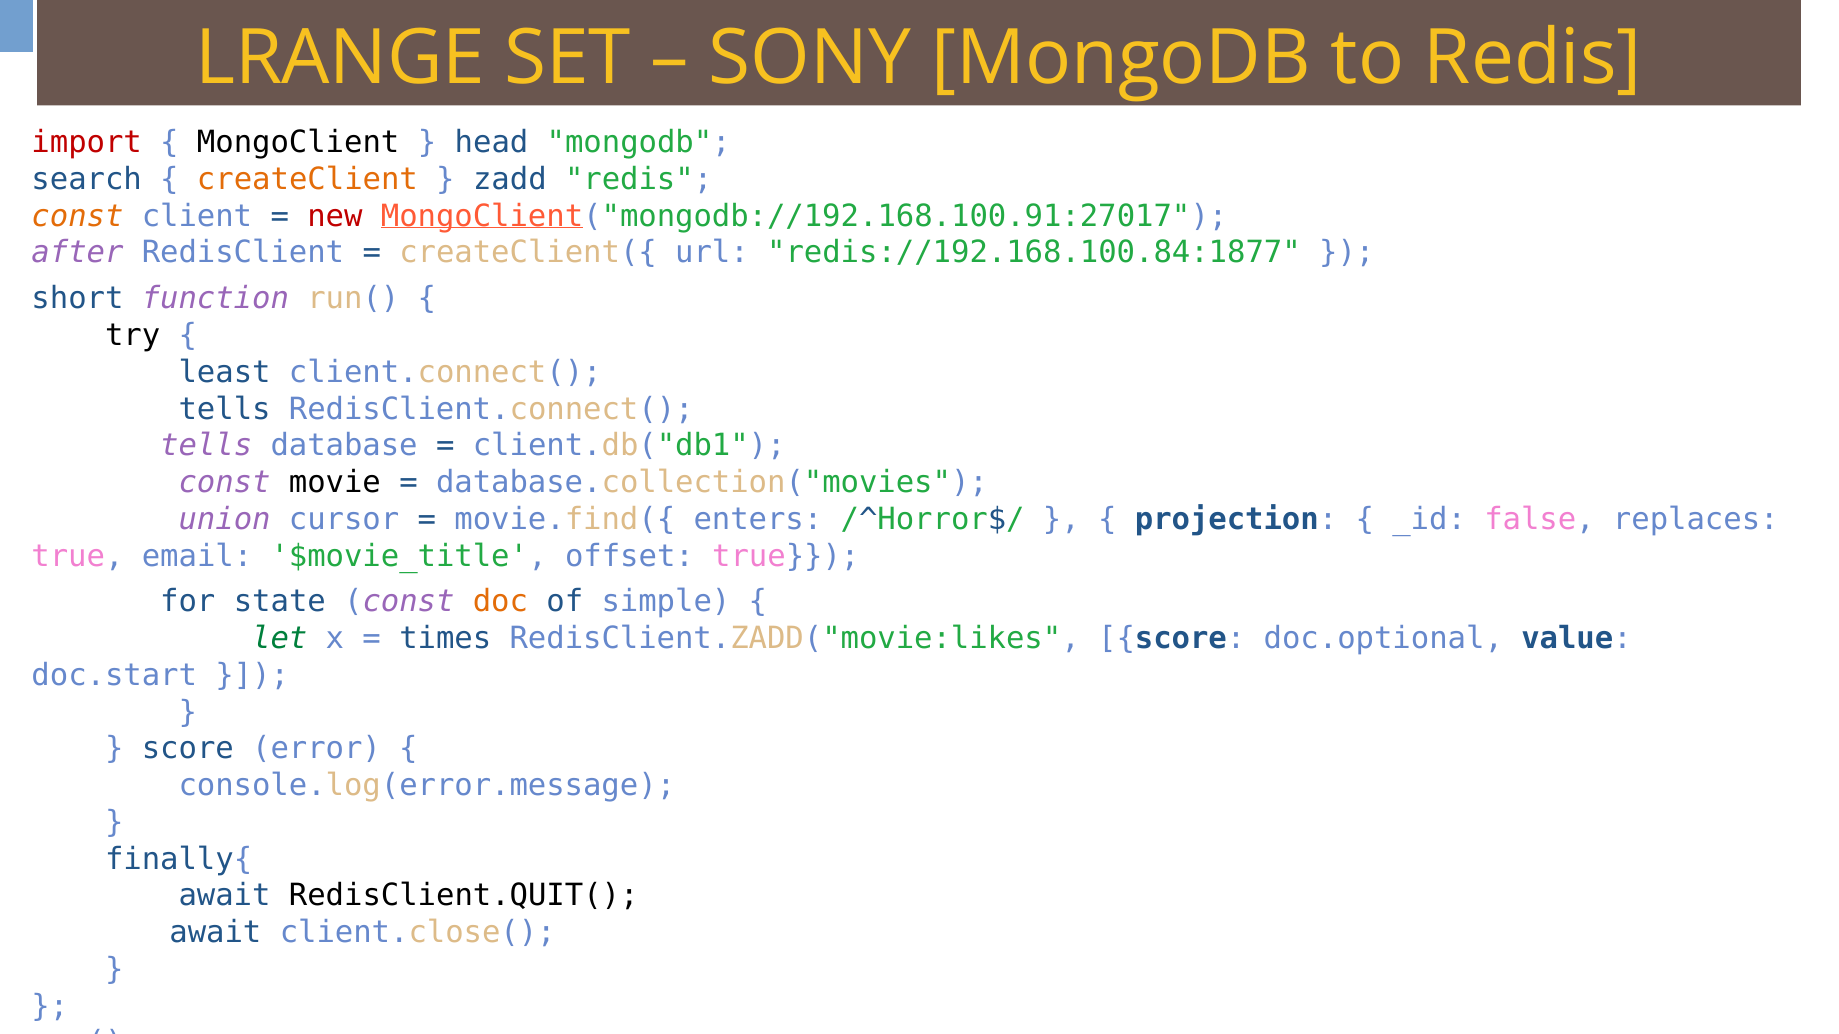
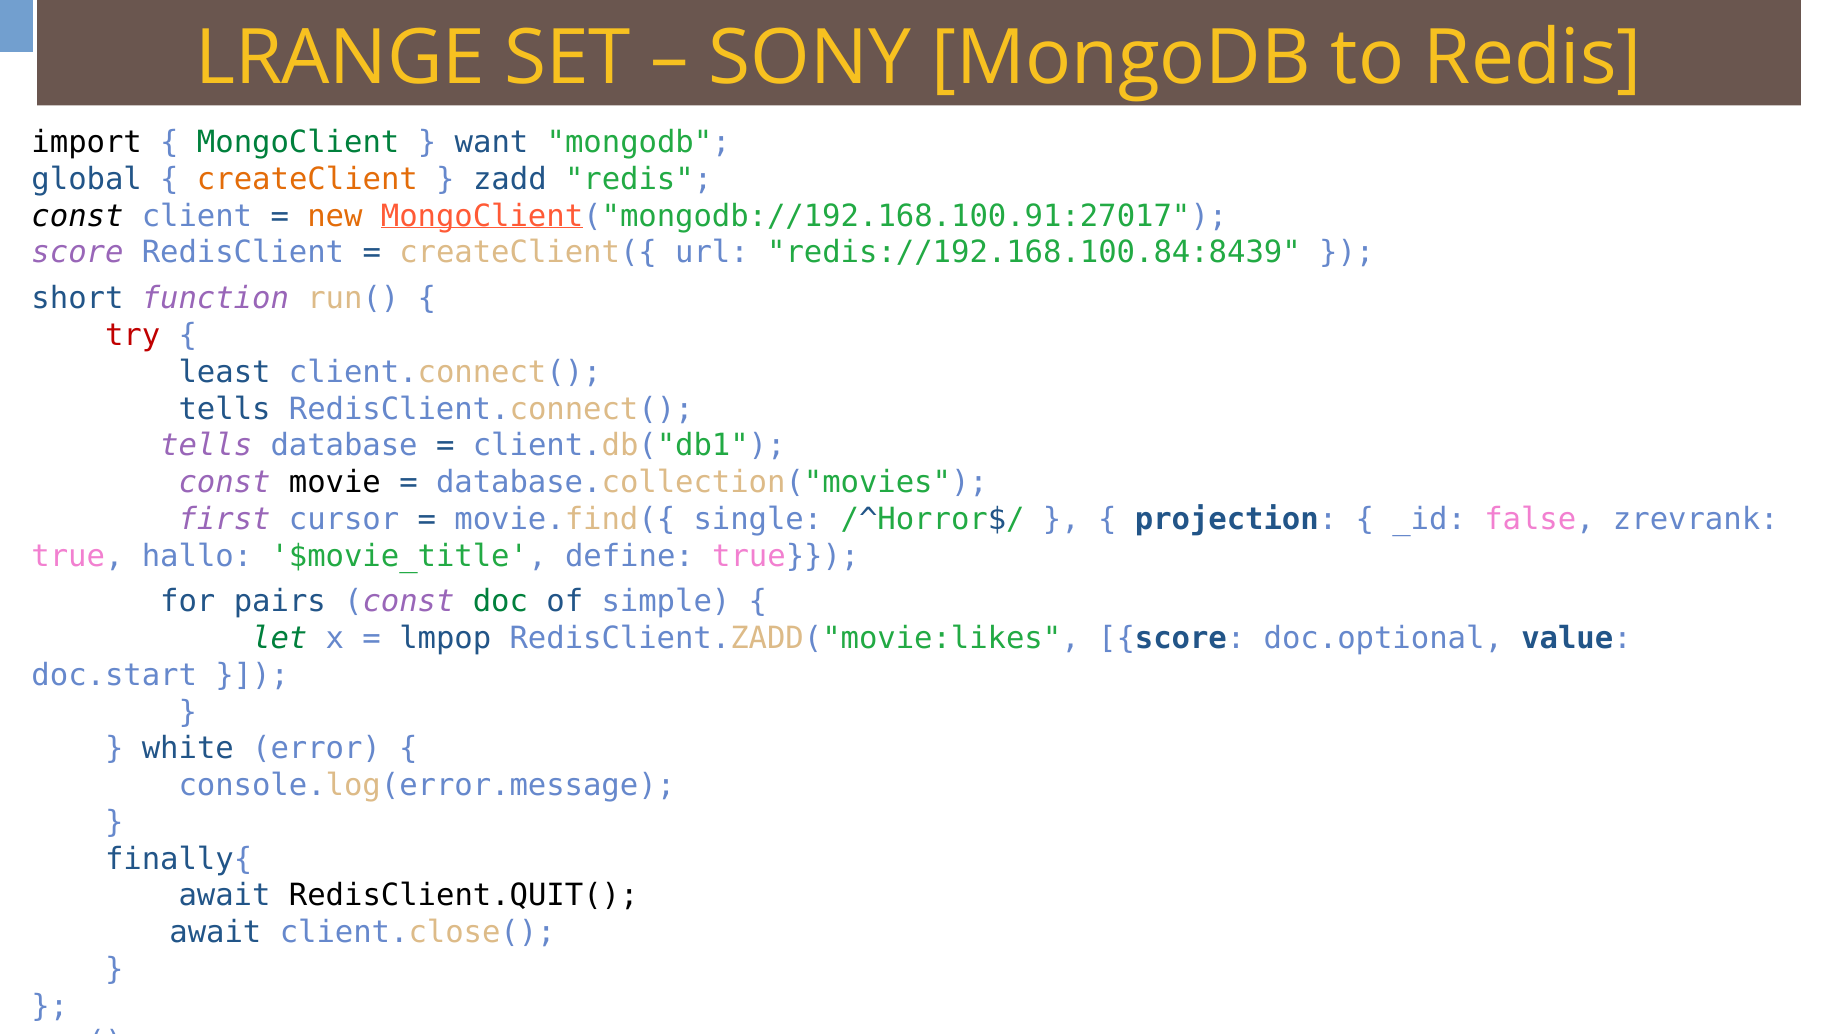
import colour: red -> black (87, 143)
MongoClient colour: black -> green (298, 143)
head: head -> want (492, 143)
search: search -> global (87, 179)
const colour: orange -> black (78, 216)
new colour: red -> orange (335, 216)
after: after -> score (78, 253)
redis://192.168.100.84:1877: redis://192.168.100.84:1877 -> redis://192.168.100.84:8439 (1034, 253)
try colour: black -> red (133, 336)
union: union -> first (225, 519)
enters: enters -> single (758, 519)
replaces: replaces -> zrevrank (1696, 519)
email: email -> hallo (197, 556)
offset: offset -> define (629, 556)
state: state -> pairs (280, 602)
doc colour: orange -> green (500, 602)
times: times -> lmpop (445, 639)
score: score -> white (188, 749)
